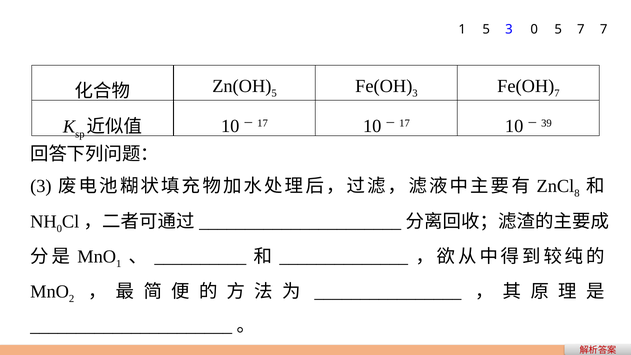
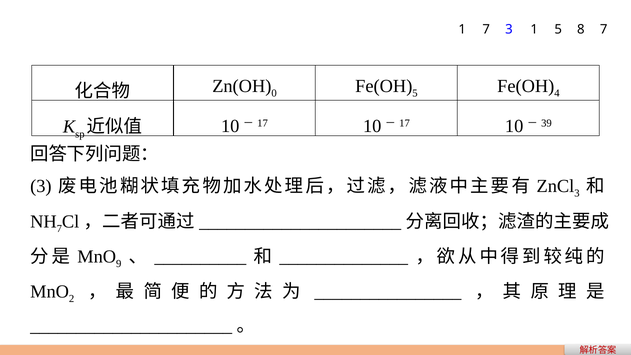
1 5: 5 -> 7 (486, 29)
3 0: 0 -> 1 (534, 29)
5 7: 7 -> 8 (581, 29)
5: 5 -> 0 (274, 93)
3: 3 -> 5 (415, 93)
7: 7 -> 4 (557, 93)
8: 8 -> 3 (577, 193)
0: 0 -> 7 (59, 229)
1: 1 -> 9 (119, 264)
